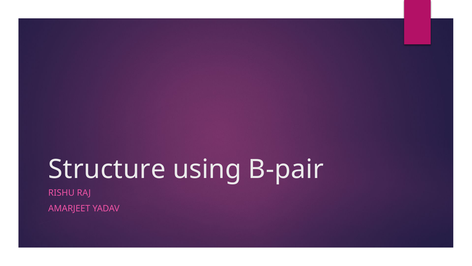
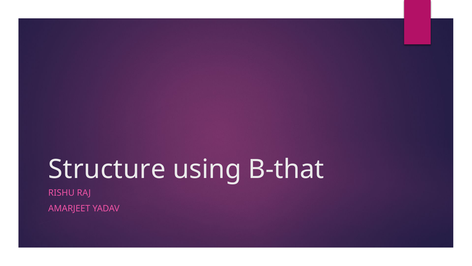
B-pair: B-pair -> B-that (286, 169)
